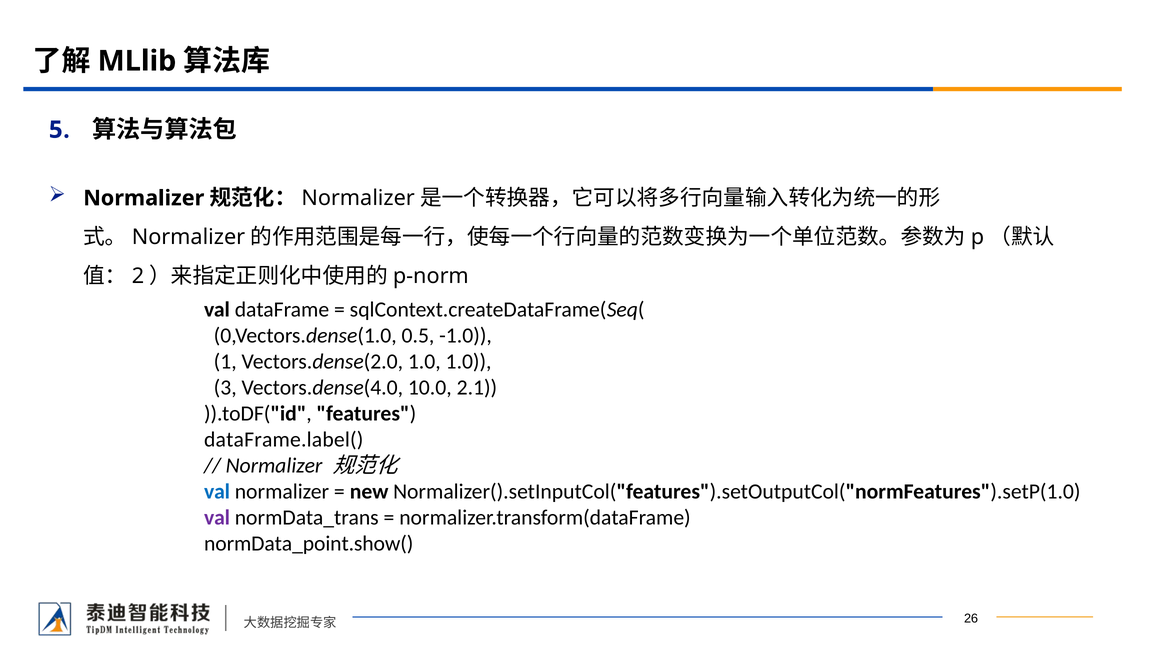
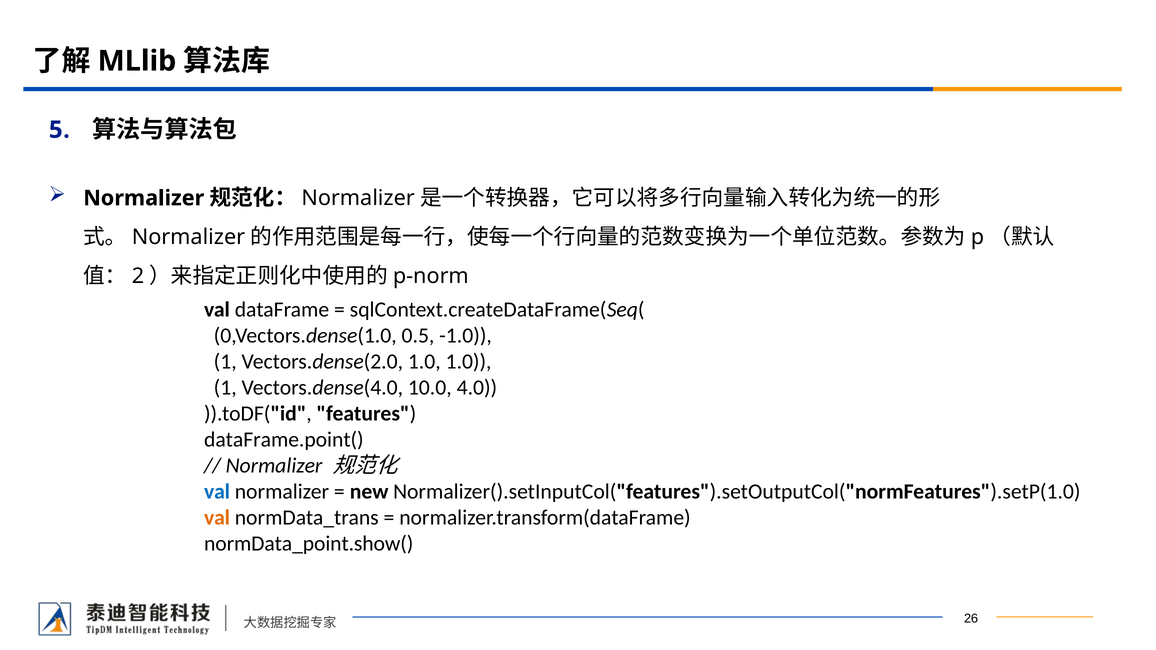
3: 3 -> 1 (225, 388)
2.1: 2.1 -> 4.0 (477, 388)
dataFrame.label(: dataFrame.label( -> dataFrame.point( (284, 440)
val colour: purple -> orange (217, 518)
